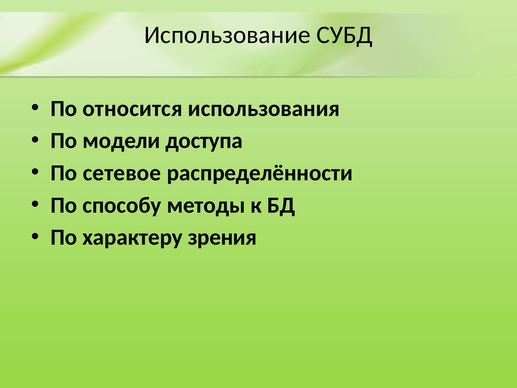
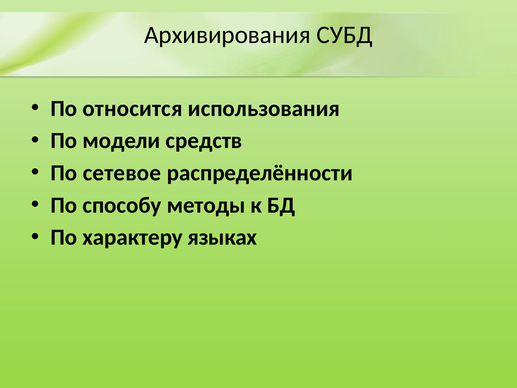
Использование: Использование -> Архивирования (227, 35)
доступа: доступа -> средств (204, 141)
зрения: зрения -> языках (222, 237)
